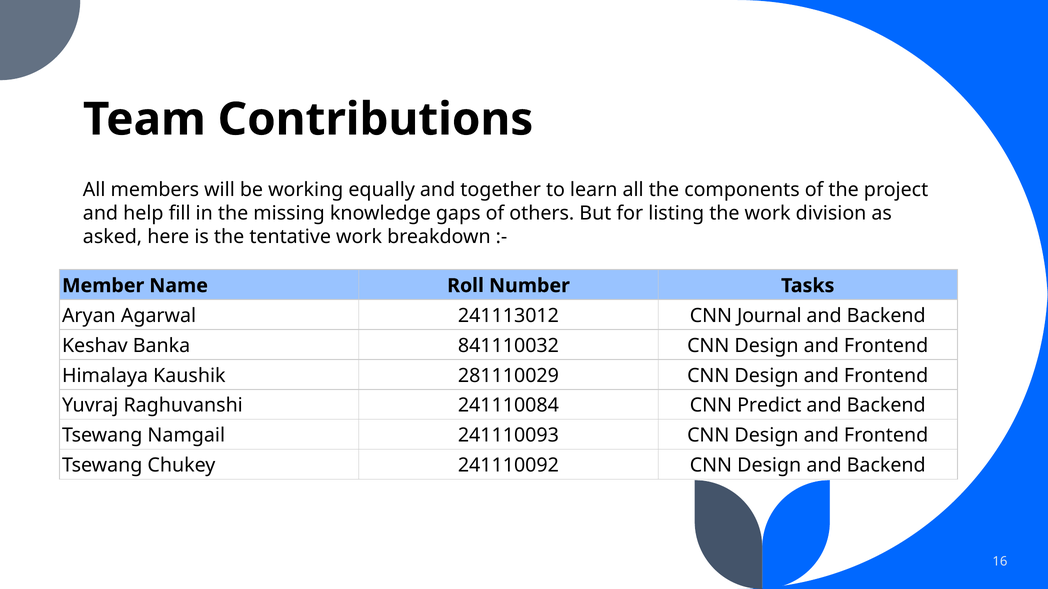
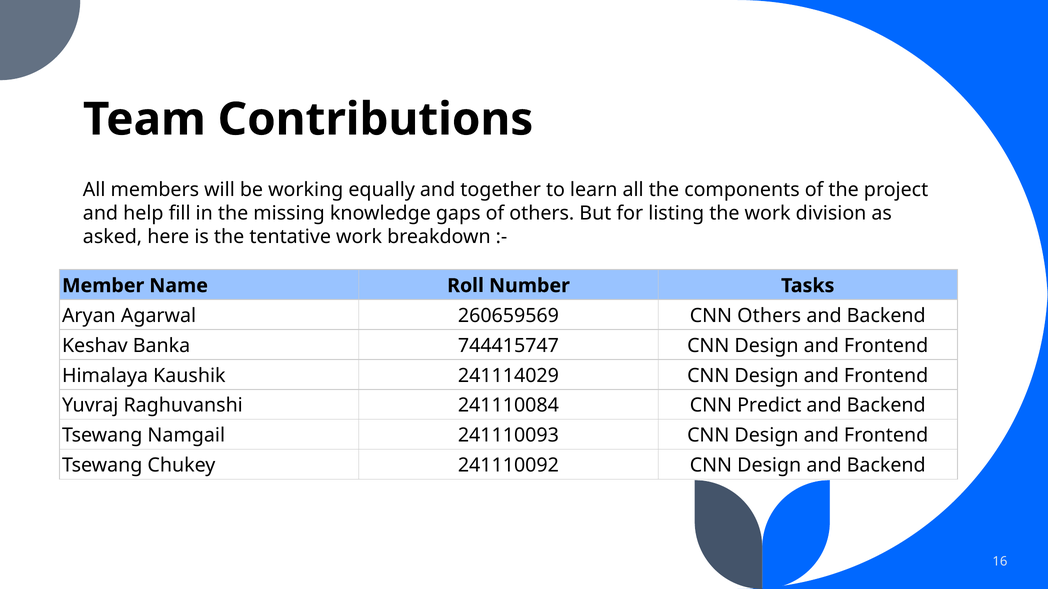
241113012: 241113012 -> 260659569 (508, 316)
CNN Journal: Journal -> Others (769, 316)
841110032: 841110032 -> 744415747 (508, 346)
281110029: 281110029 -> 241114029 (508, 376)
